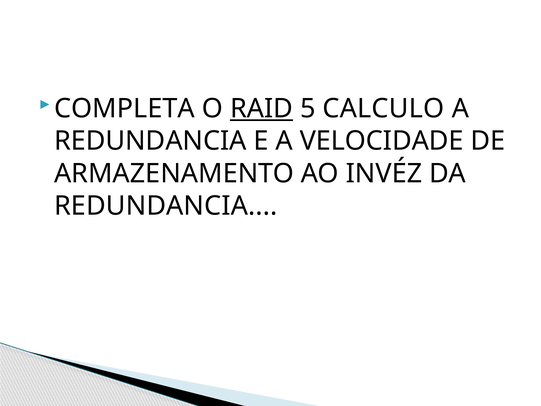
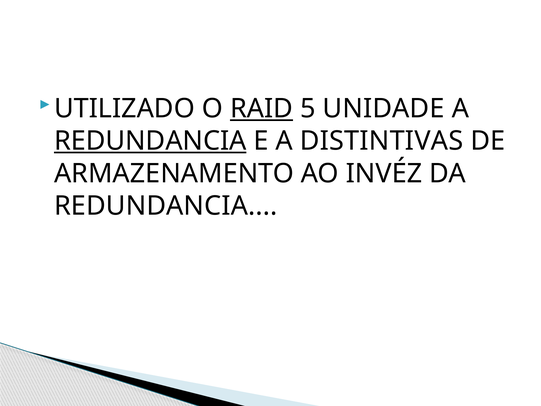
COMPLETA: COMPLETA -> UTILIZADO (124, 108)
CALCULO: CALCULO -> UNIDADE (384, 108)
REDUNDANCIA underline: none -> present (150, 141)
VELOCIDADE: VELOCIDADE -> DISTINTIVAS (382, 141)
